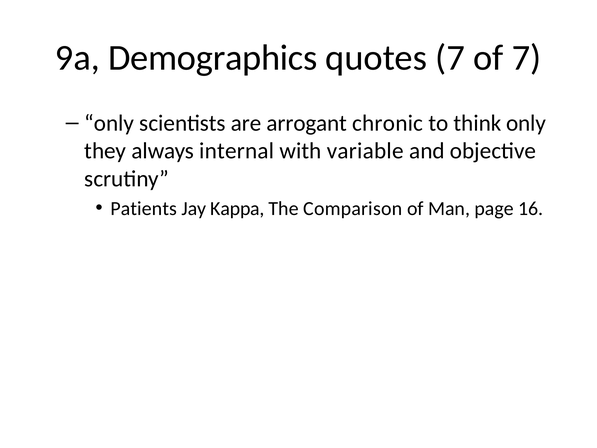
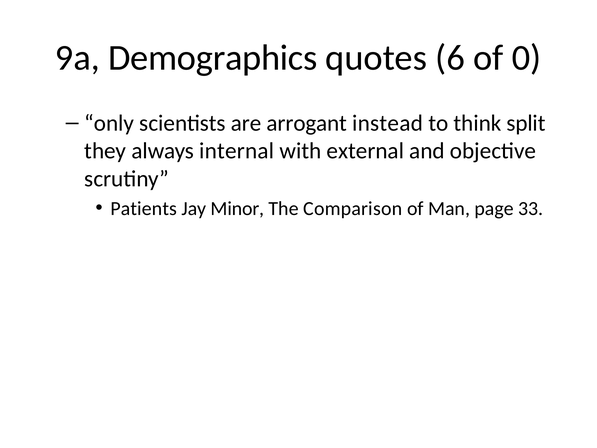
quotes 7: 7 -> 6 (450, 58)
of 7: 7 -> 0 (526, 58)
chronic: chronic -> instead (388, 123)
think only: only -> split (526, 123)
variable: variable -> external (365, 151)
Kappa: Kappa -> Minor (237, 208)
16: 16 -> 33 (531, 208)
